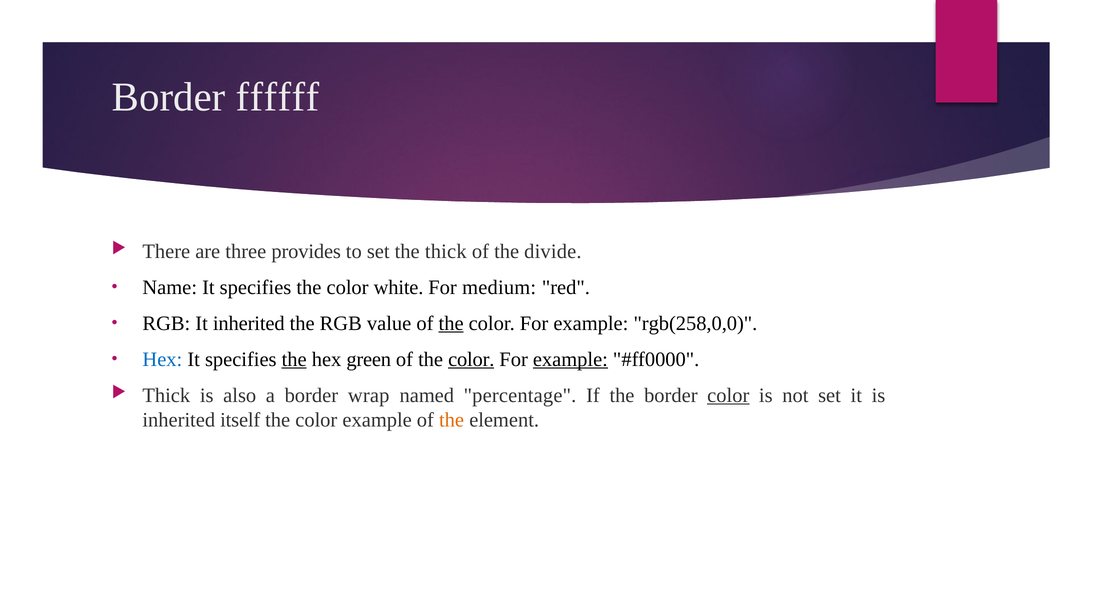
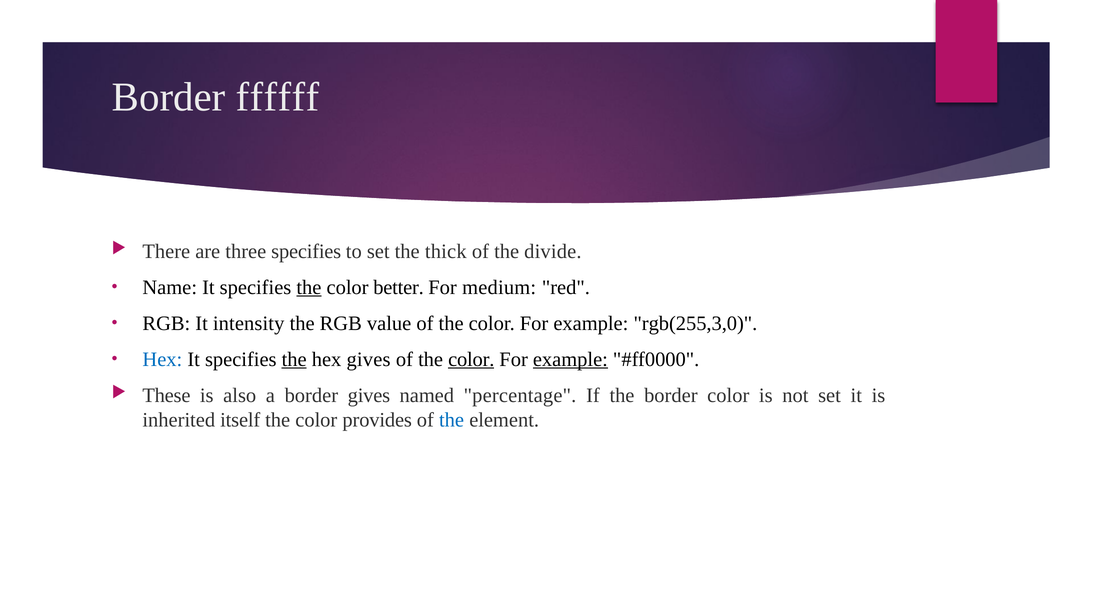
three provides: provides -> specifies (306, 251)
the underline: none -> present (309, 287)
white: white -> better (399, 287)
It inherited: inherited -> intensity (249, 323)
the underline: present -> none (451, 323)
rgb(258,0,0: rgb(258,0,0 -> rgb(255,3,0 (695, 323)
hex green: green -> gives (369, 359)
Thick: Thick -> These (166, 395)
border wrap: wrap -> gives (369, 395)
color underline: present -> none (728, 395)
color example: example -> provides (377, 420)
the colour: orange -> blue (452, 420)
